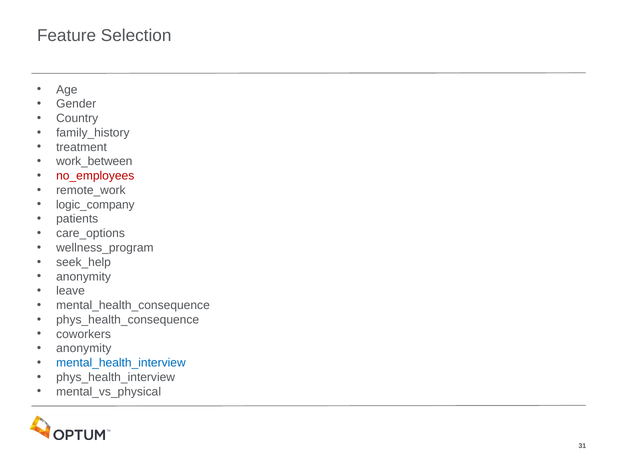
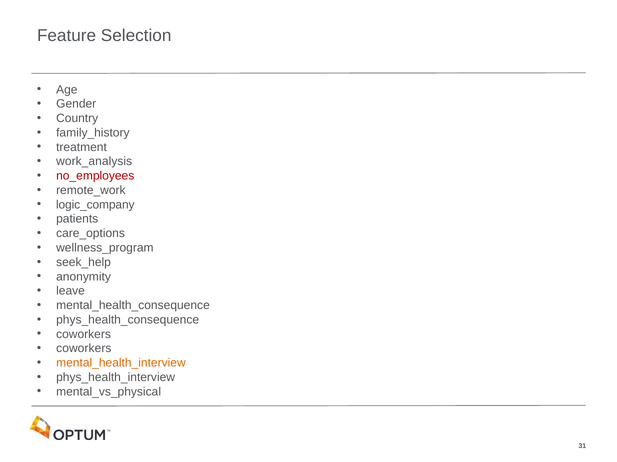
work_between: work_between -> work_analysis (94, 162)
anonymity: anonymity -> coworkers (84, 349)
mental_health_interview colour: blue -> orange (121, 363)
